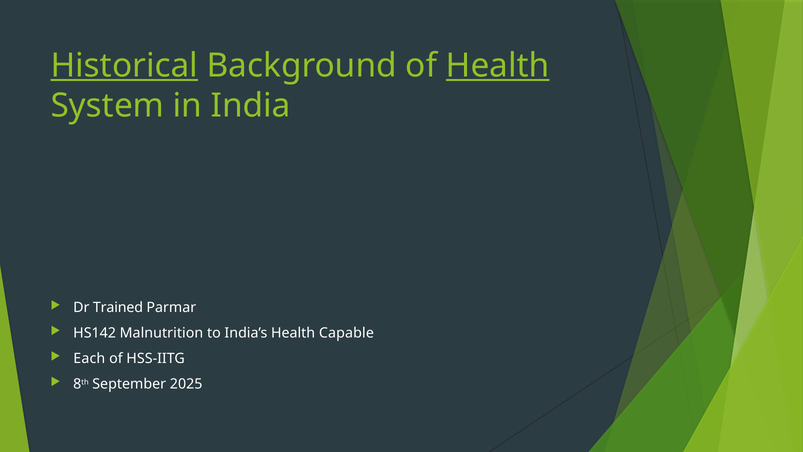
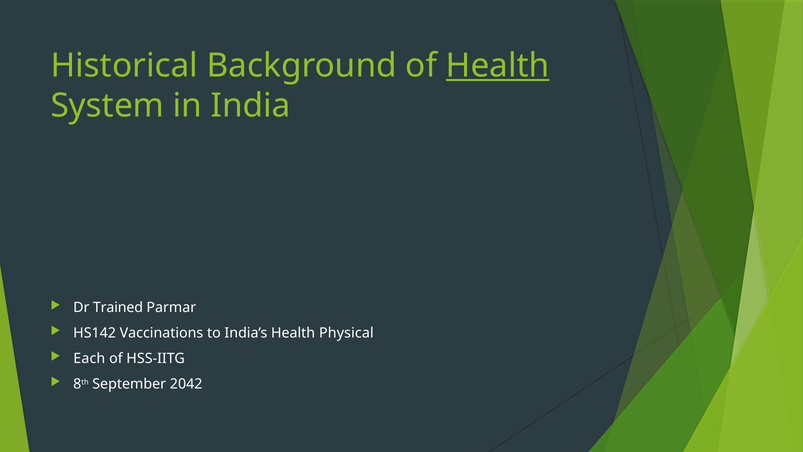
Historical underline: present -> none (124, 66)
Malnutrition: Malnutrition -> Vaccinations (161, 333)
Capable: Capable -> Physical (346, 333)
2025: 2025 -> 2042 (186, 384)
